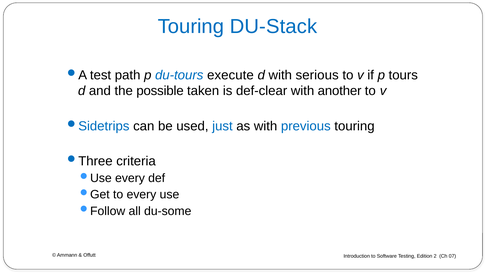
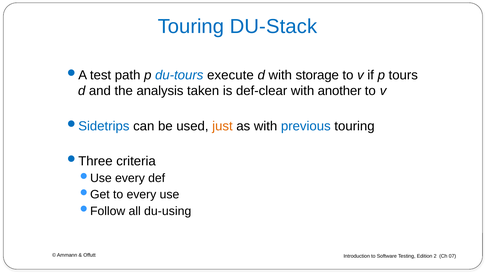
serious: serious -> storage (317, 75)
possible: possible -> analysis (160, 91)
just colour: blue -> orange (222, 126)
du-some: du-some -> du-using (168, 211)
